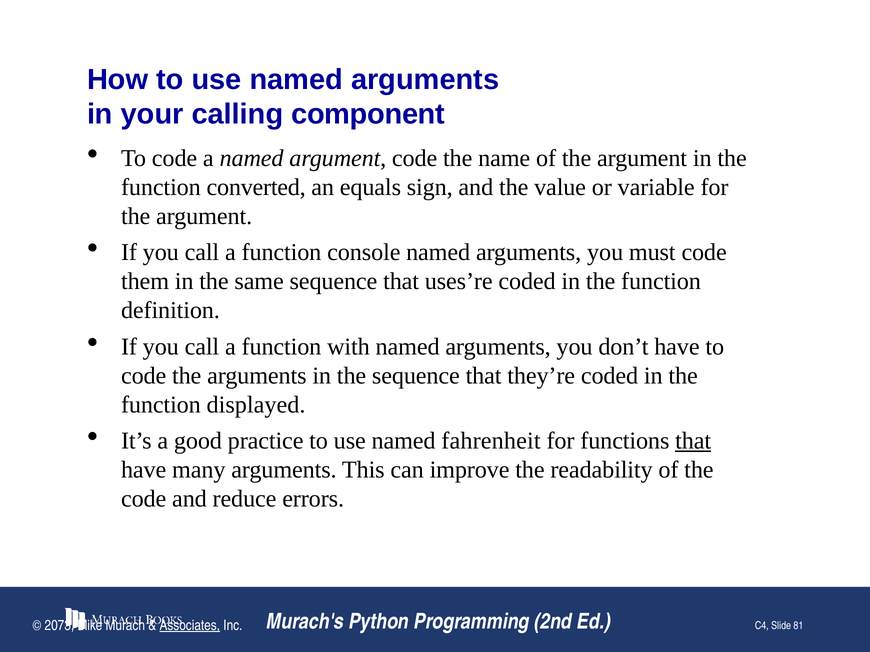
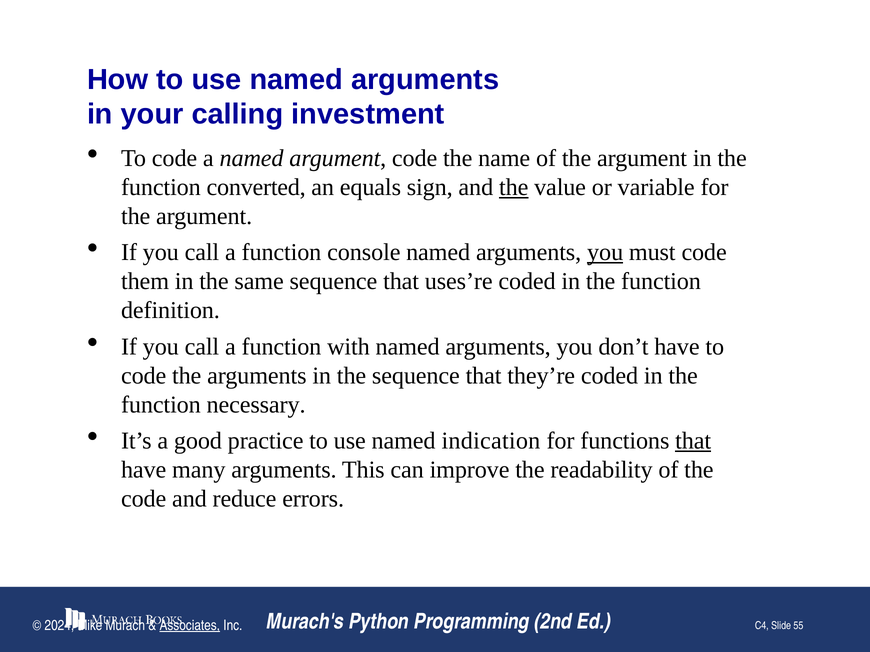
component: component -> investment (368, 114)
the underline: none -> present (514, 187)
you underline: none -> present (605, 253)
displayed: displayed -> necessary (256, 405)
fahrenheit: fahrenheit -> indication (491, 441)
2073: 2073 -> 2024 (59, 626)
81: 81 -> 55 (798, 626)
